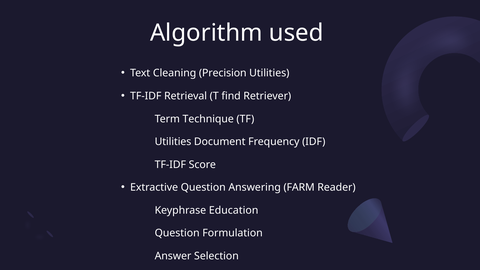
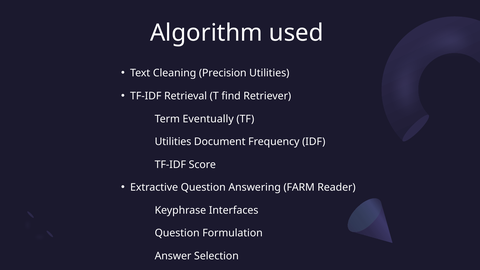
Technique: Technique -> Eventually (208, 119)
Education: Education -> Interfaces (234, 210)
